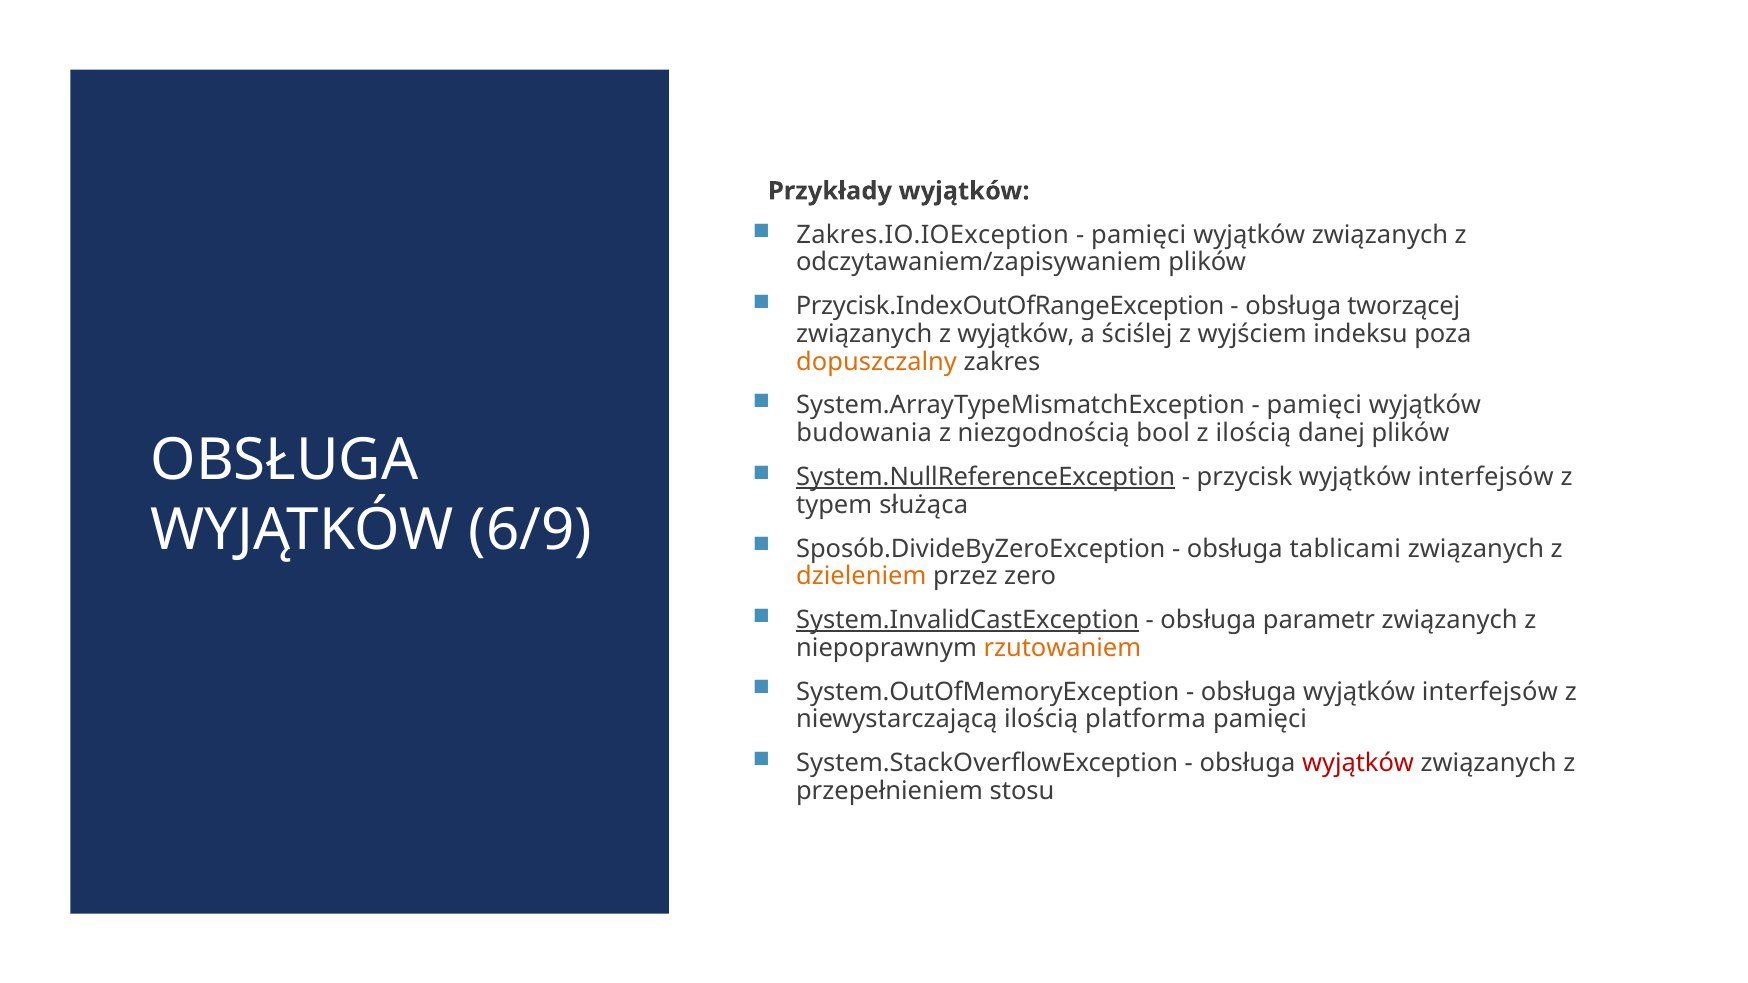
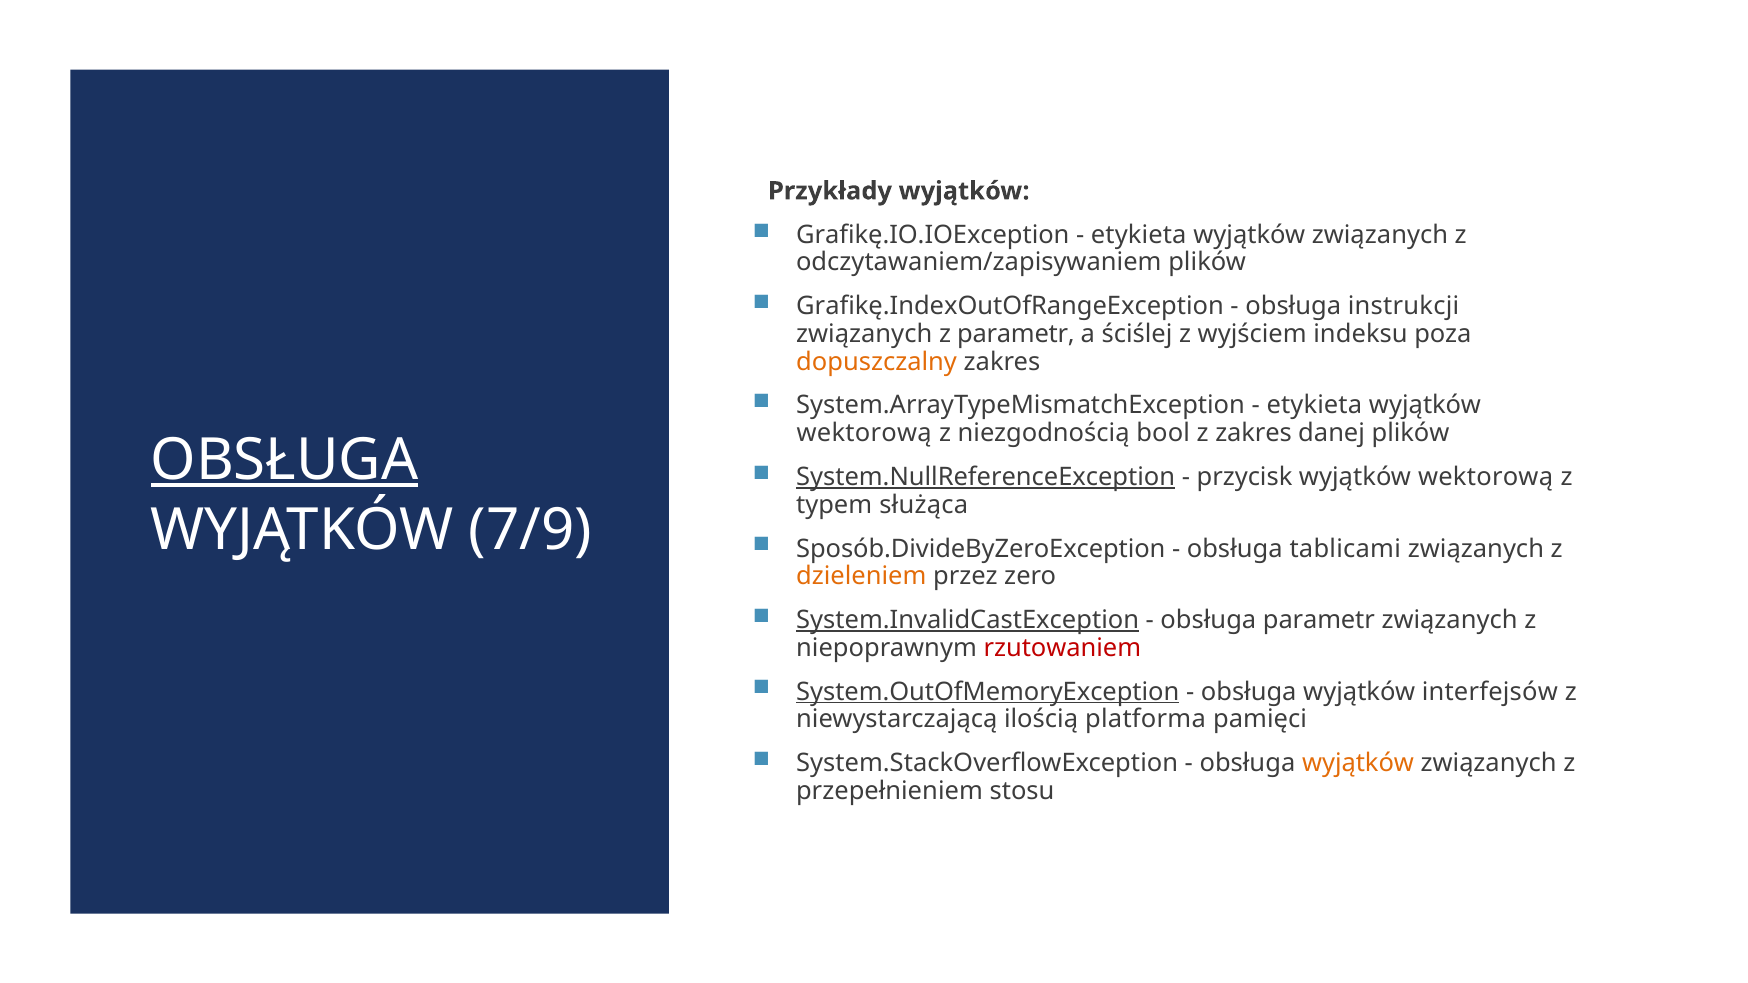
Zakres.IO.IOException: Zakres.IO.IOException -> Grafikę.IO.IOException (933, 235)
pamięci: pamięci -> etykieta (1139, 235)
Przycisk.IndexOutOfRangeException: Przycisk.IndexOutOfRangeException -> Grafikę.IndexOutOfRangeException (1010, 307)
tworzącej: tworzącej -> instrukcji (1404, 307)
z wyjątków: wyjątków -> parametr (1016, 334)
pamięci: pamięci -> etykieta (1314, 406)
budowania: budowania -> wektorową (864, 433)
z ilością: ilością -> zakres (1254, 433)
OBSŁUGA underline: none -> present (284, 460)
interfejsów: interfejsów -> wektorową (1486, 477)
6/9: 6/9 -> 7/9 (530, 530)
rzutowaniem colour: orange -> red (1062, 648)
System.OutOfMemoryException underline: none -> present (988, 692)
wyjątków colour: red -> orange (1358, 763)
